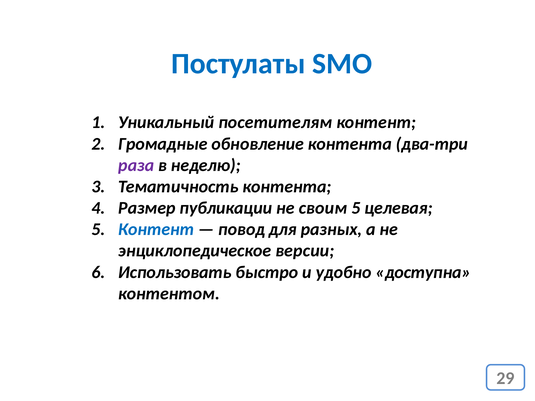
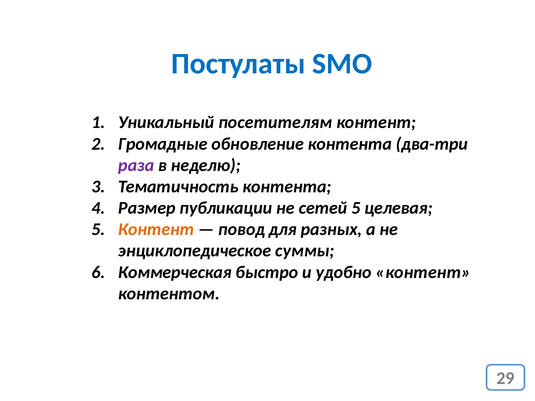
своим: своим -> сетей (323, 208)
Контент colour: blue -> orange (156, 230)
версии: версии -> суммы (305, 251)
Использовать: Использовать -> Коммерческая (175, 272)
удобно доступна: доступна -> контент (423, 272)
